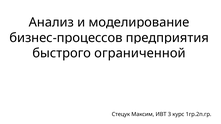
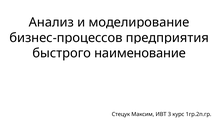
ограниченной: ограниченной -> наименование (140, 53)
